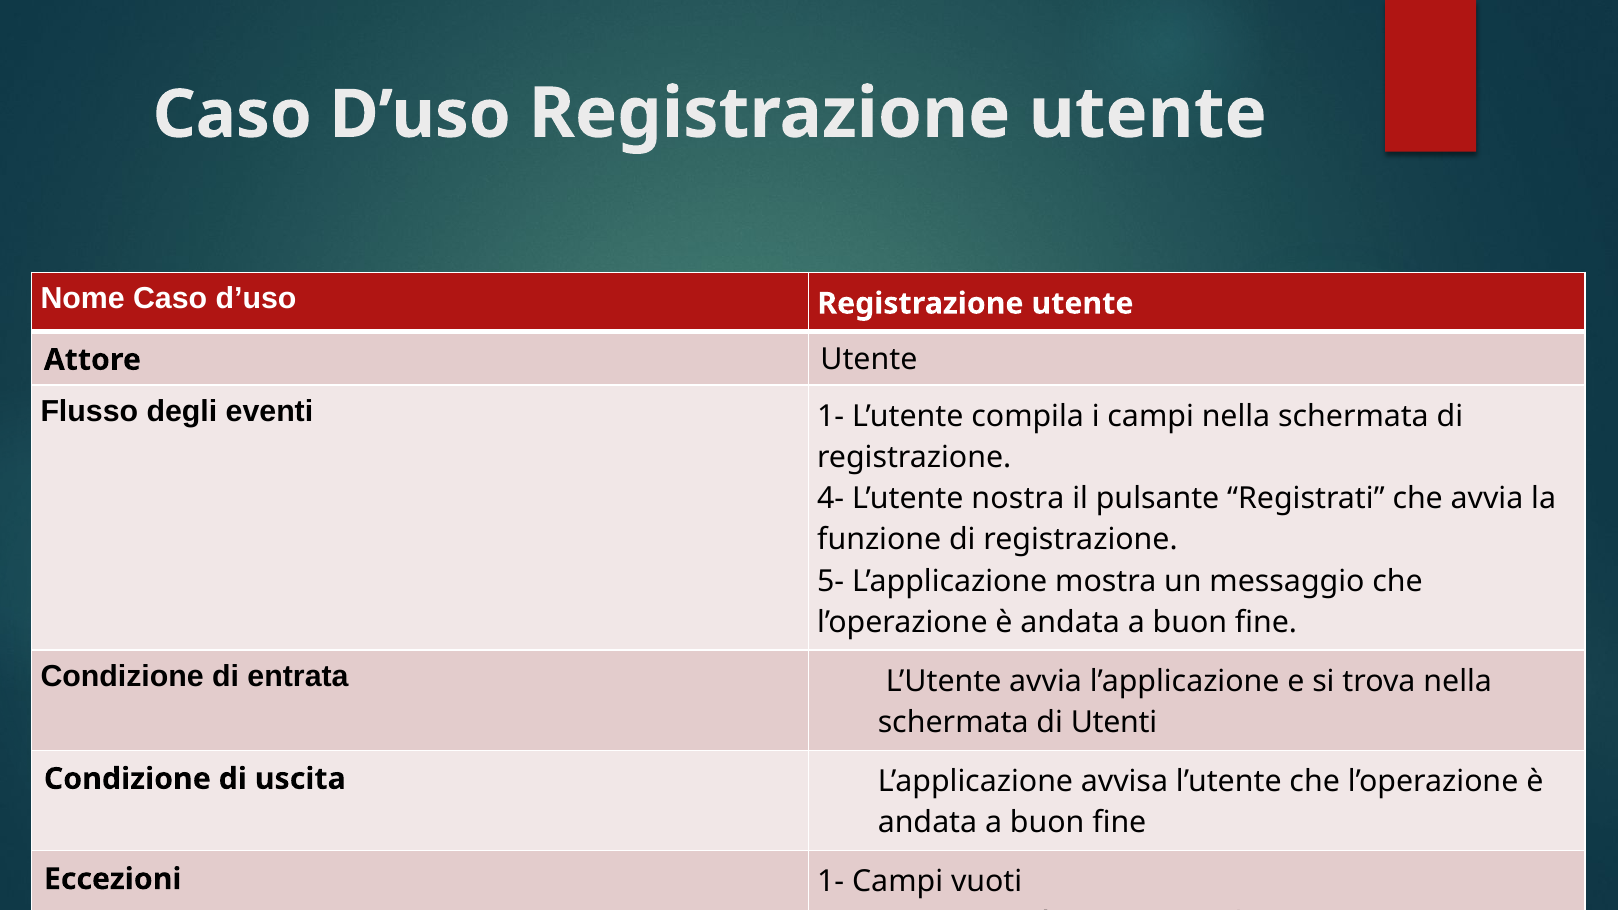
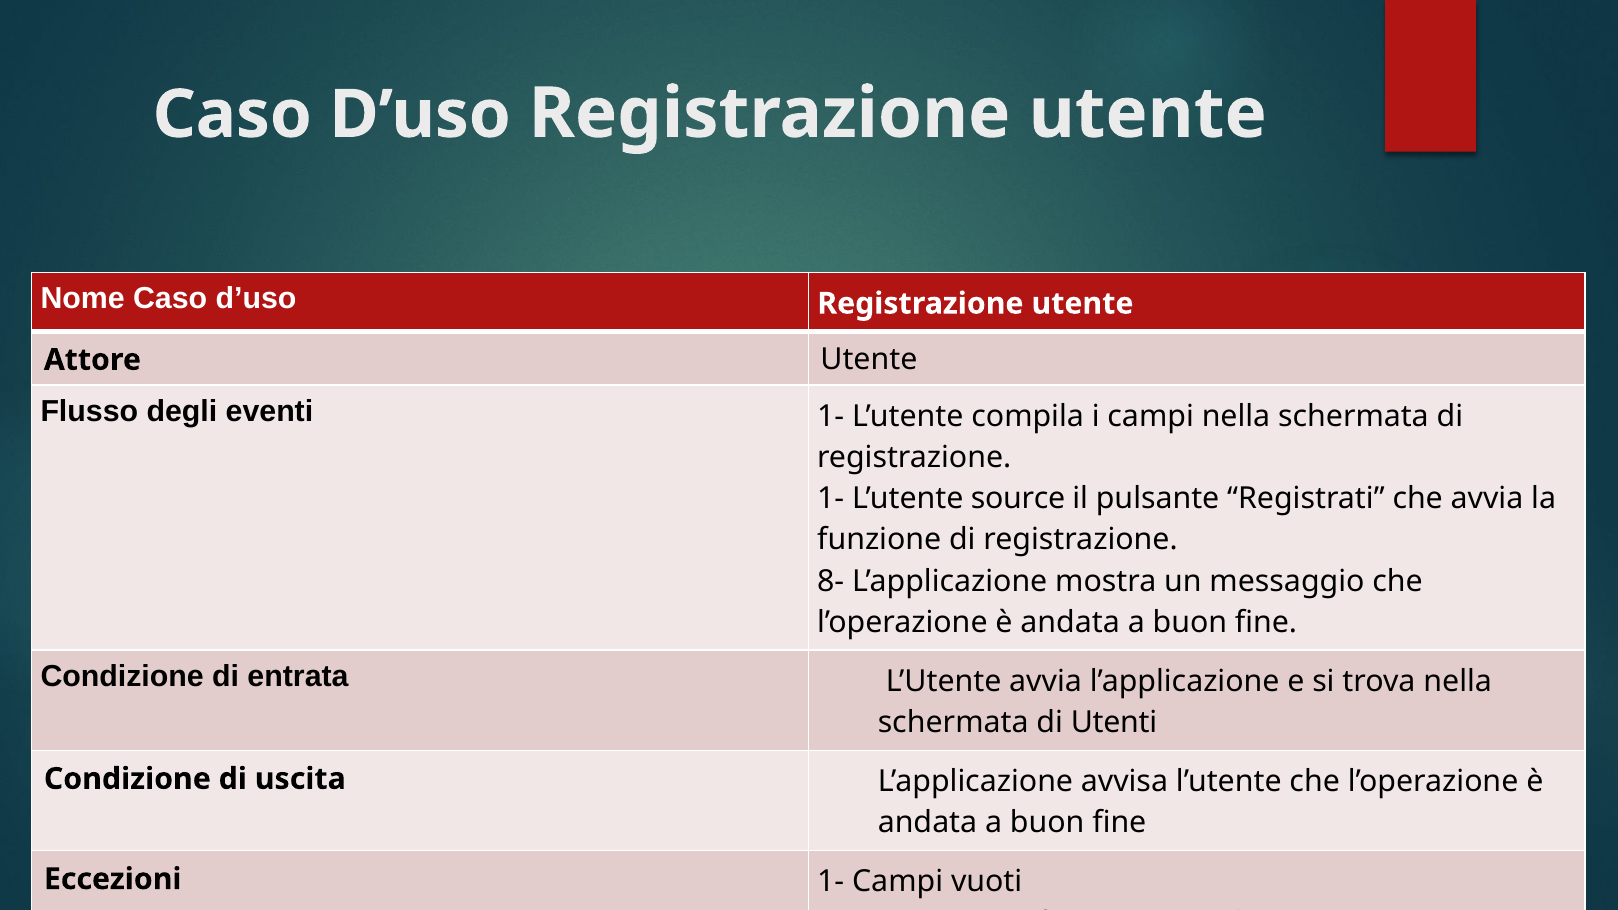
4-: 4- -> 1- (831, 499)
nostra: nostra -> source (1018, 499)
5-: 5- -> 8- (831, 581)
